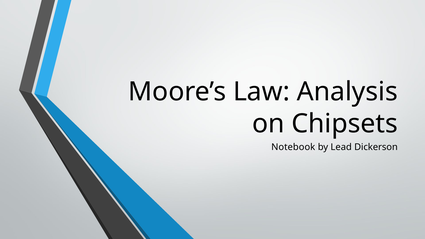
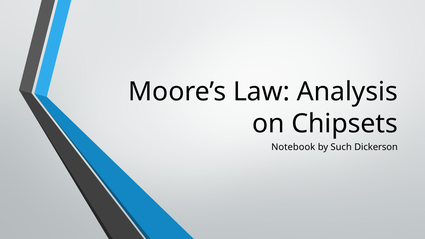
Lead: Lead -> Such (341, 147)
